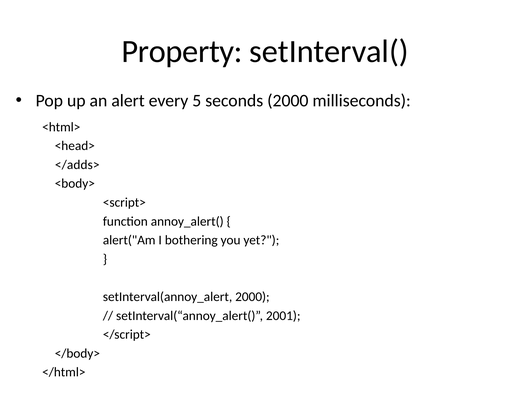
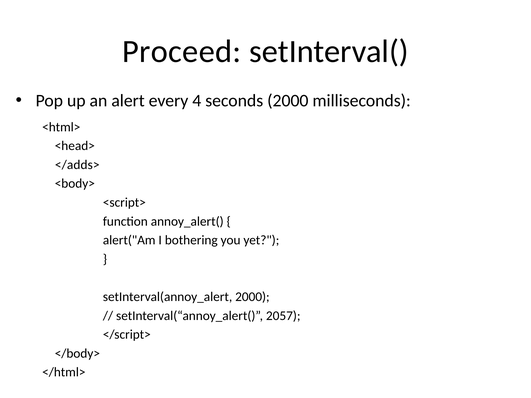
Property: Property -> Proceed (182, 51)
5: 5 -> 4 (197, 101)
2001: 2001 -> 2057 (283, 316)
